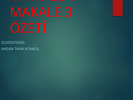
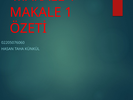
3: 3 -> 1 (69, 12)
